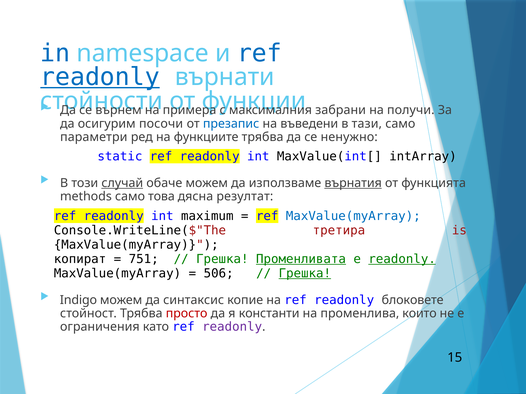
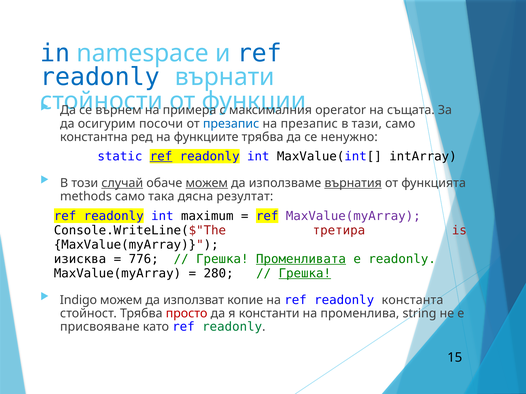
readonly underline: present -> none (100, 77)
забрани: забрани -> operator (341, 110)
получи: получи -> същата (411, 110)
на въведени: въведени -> презапис (309, 124)
параметри: параметри -> константна (94, 137)
ref underline: none -> present (161, 157)
можем underline: none -> present (207, 183)
това: това -> така (161, 197)
MaxValue(myArray colour: blue -> purple (353, 216)
копират: копират -> изисква (80, 259)
751: 751 -> 776 (144, 259)
readonly underline: present -> none (402, 259)
506: 506 -> 280 (219, 274)
синтаксис: синтаксис -> използват (194, 300)
блоковете: блоковете -> константа (413, 300)
които: които -> string (419, 314)
ограничения: ограничения -> присвояване (100, 327)
readonly colour: purple -> green (232, 327)
